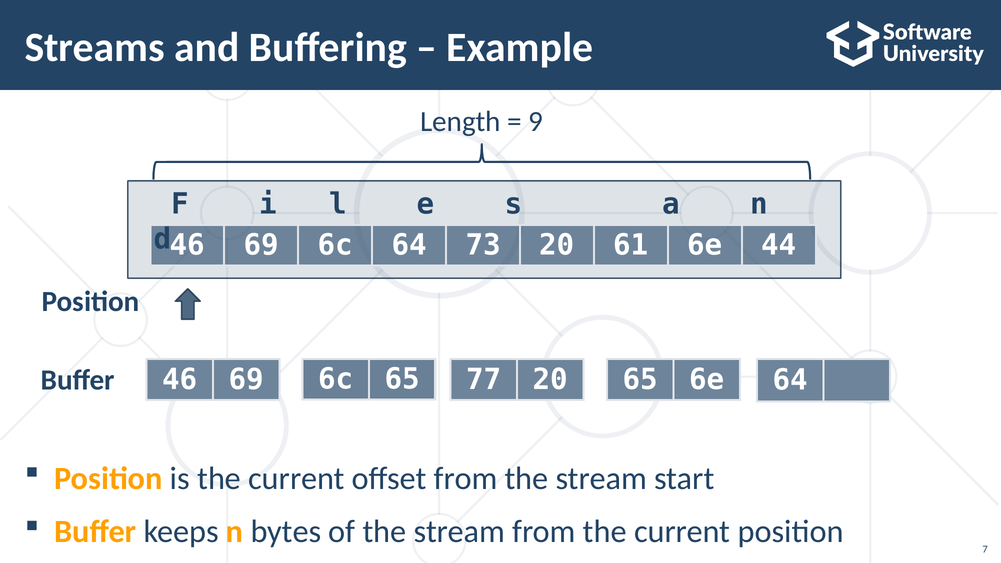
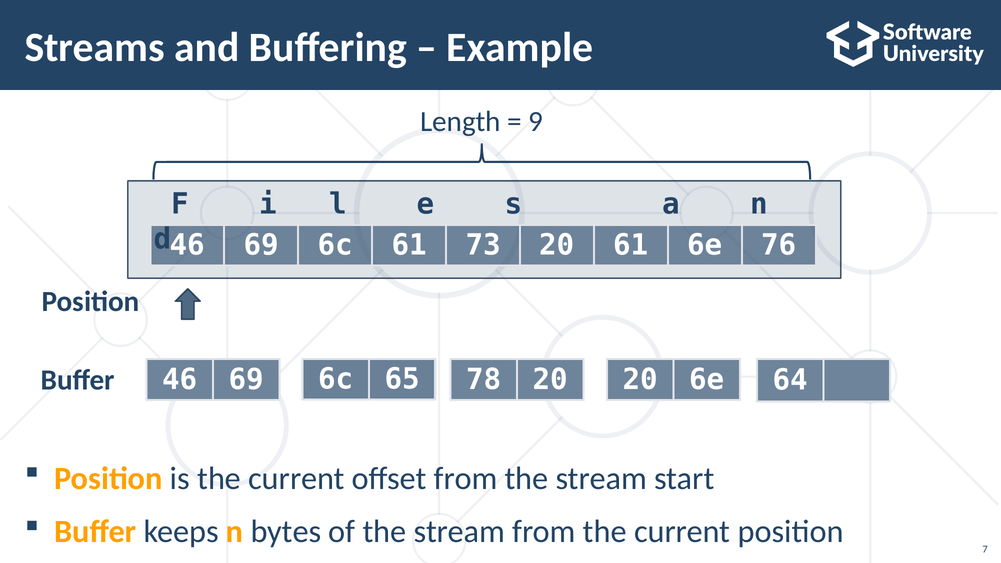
6c 64: 64 -> 61 (409, 245)
44: 44 -> 76 (779, 245)
77: 77 -> 78 (484, 379)
20 65: 65 -> 20 (640, 379)
